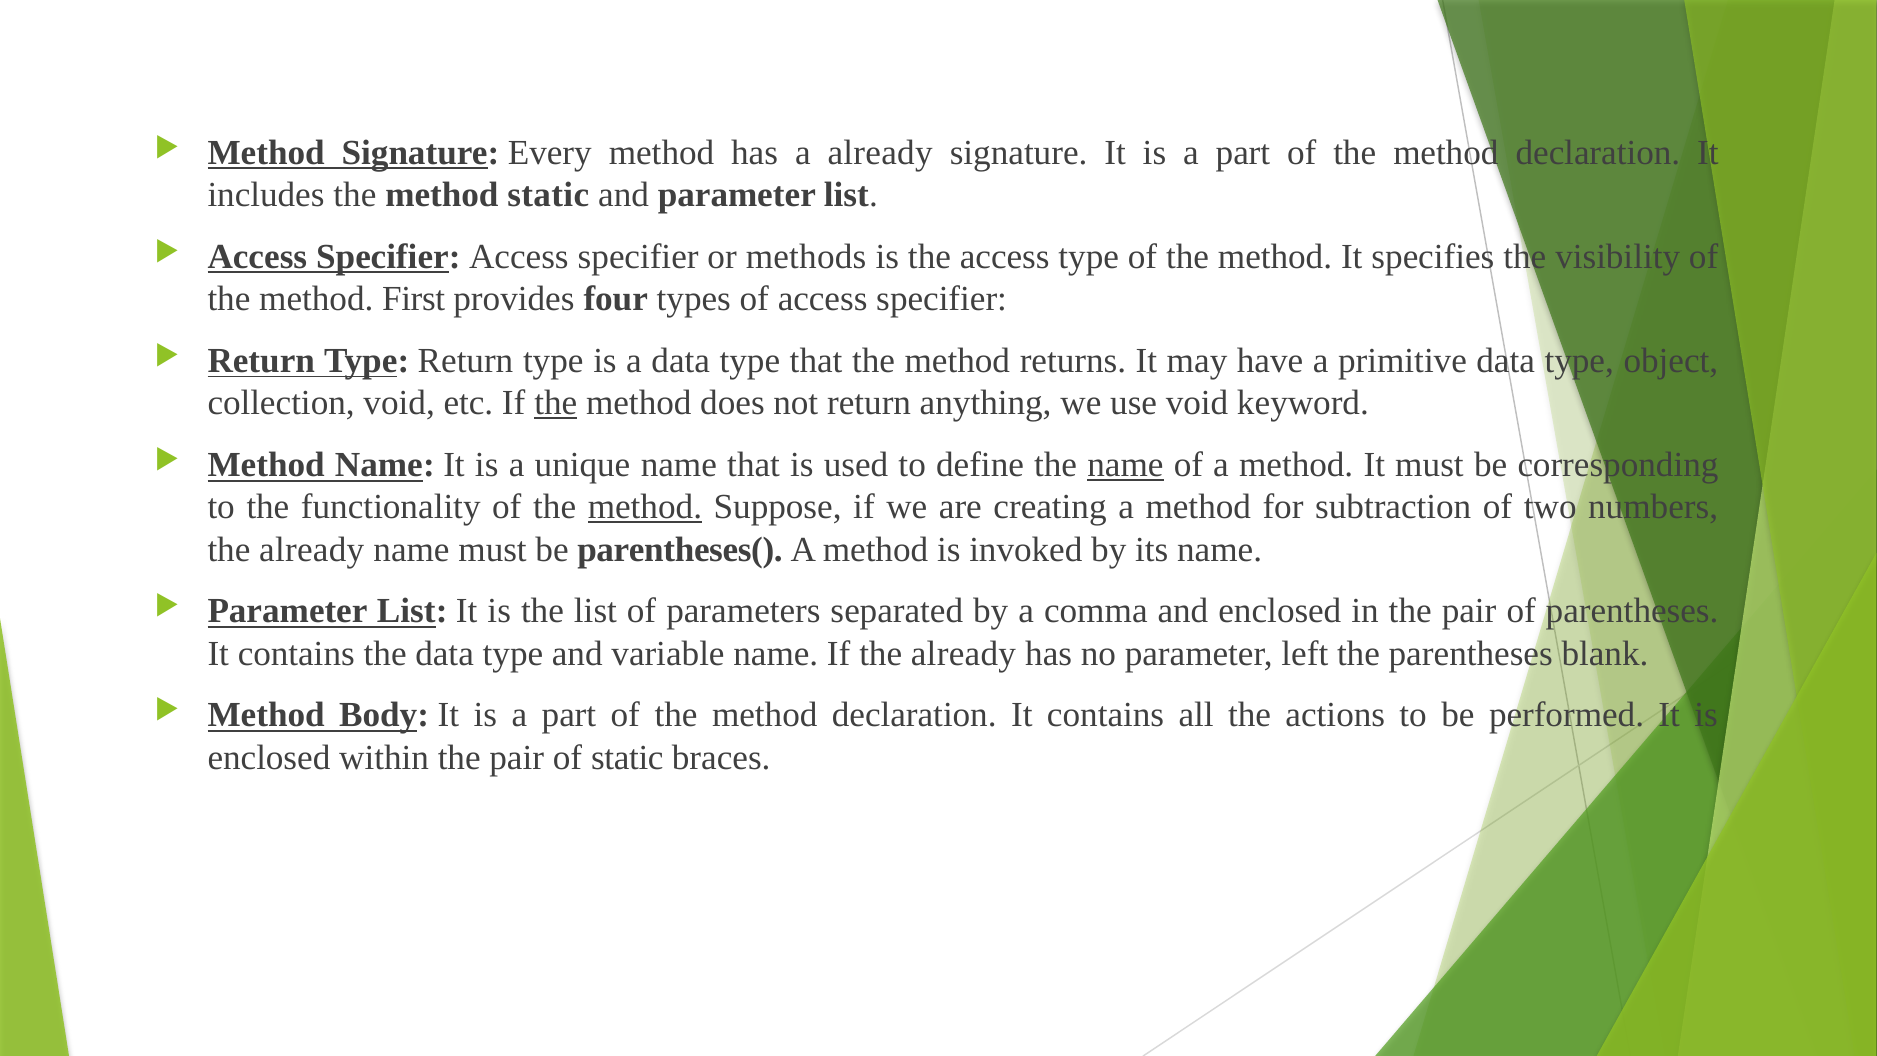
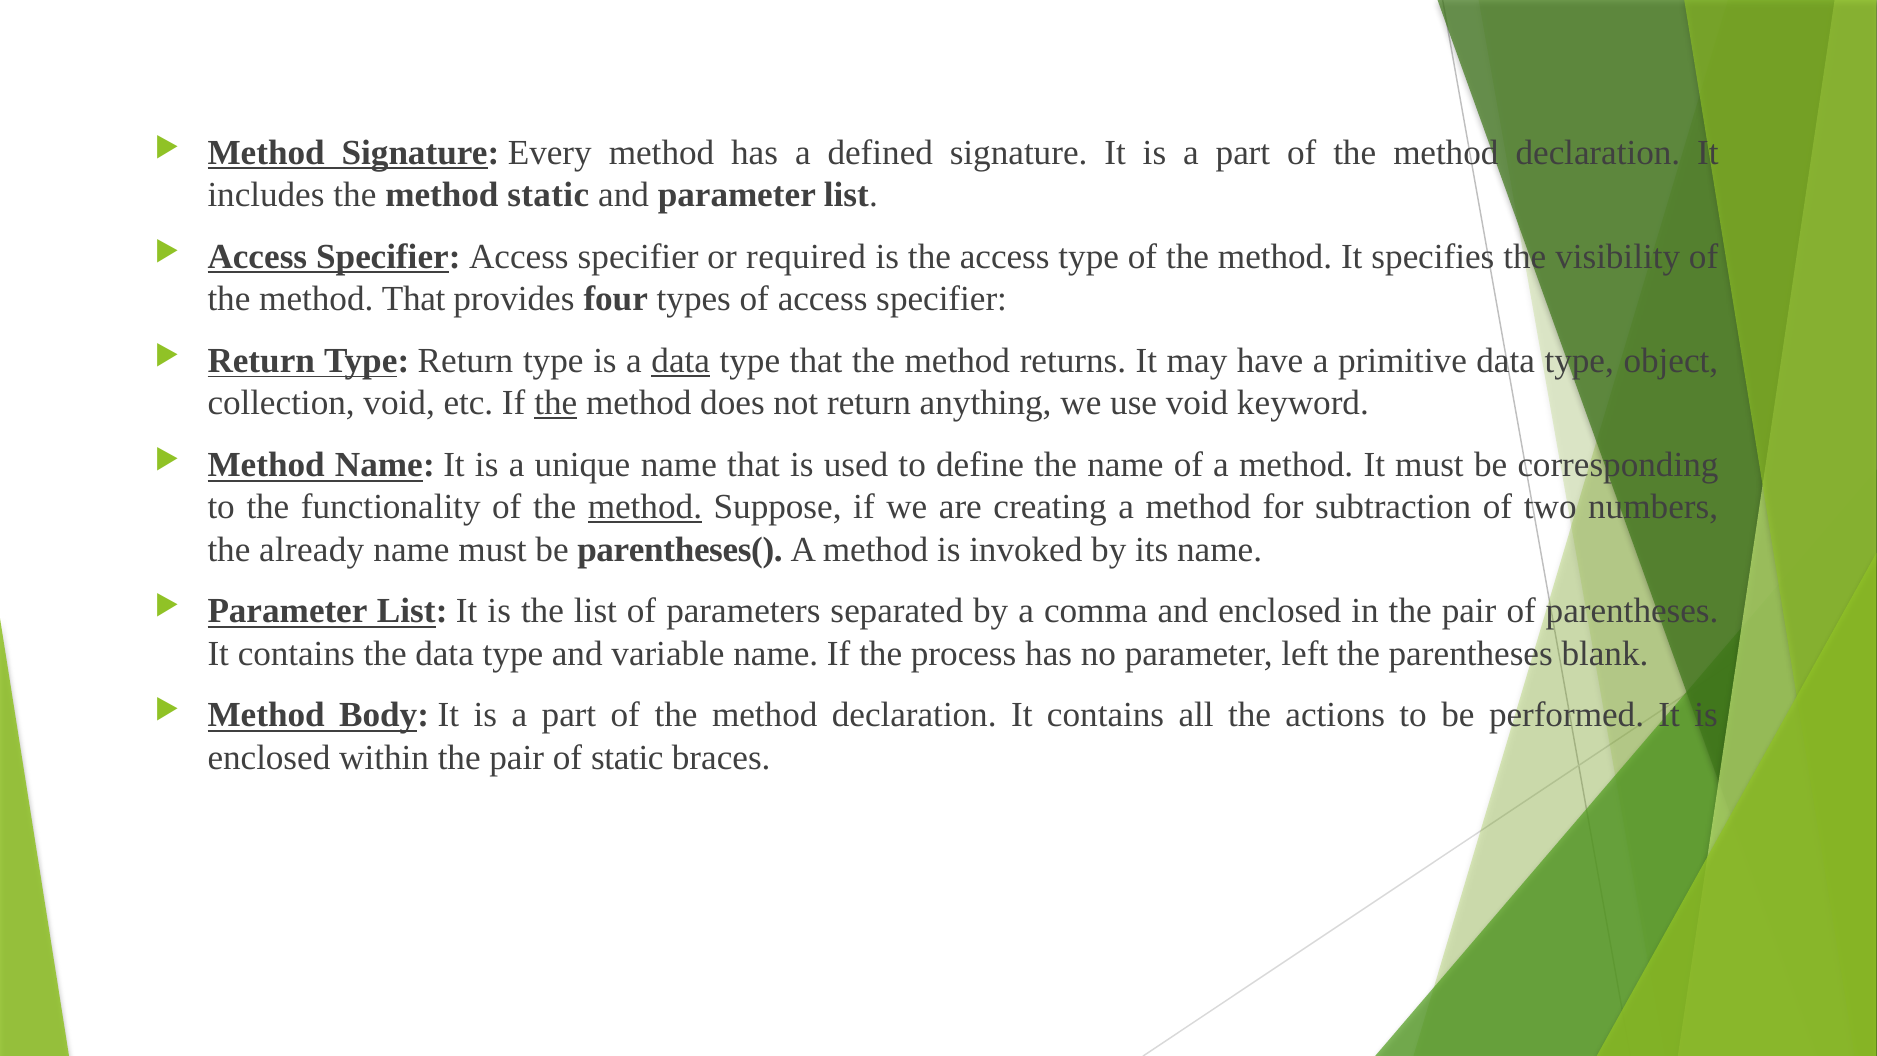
a already: already -> defined (880, 153)
methods: methods -> required (806, 257)
method First: First -> That (414, 299)
data underline: none -> present (681, 361)
name underline: present -> none (1125, 465)
If the already: already -> process (964, 653)
